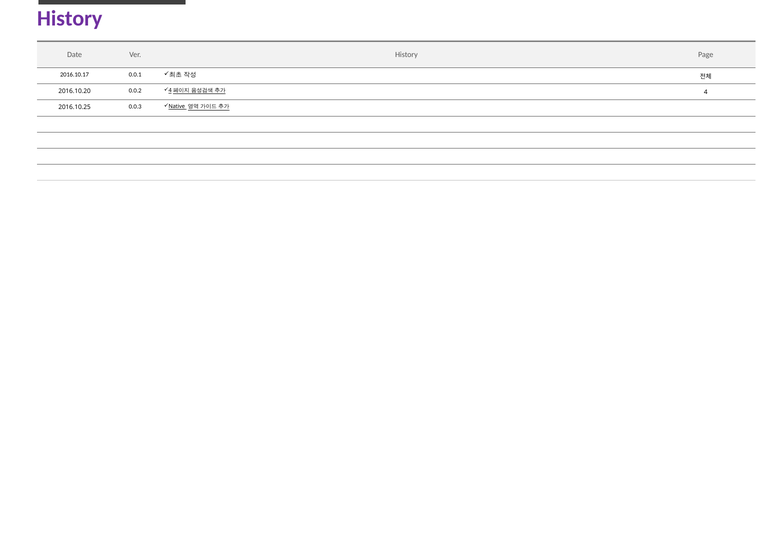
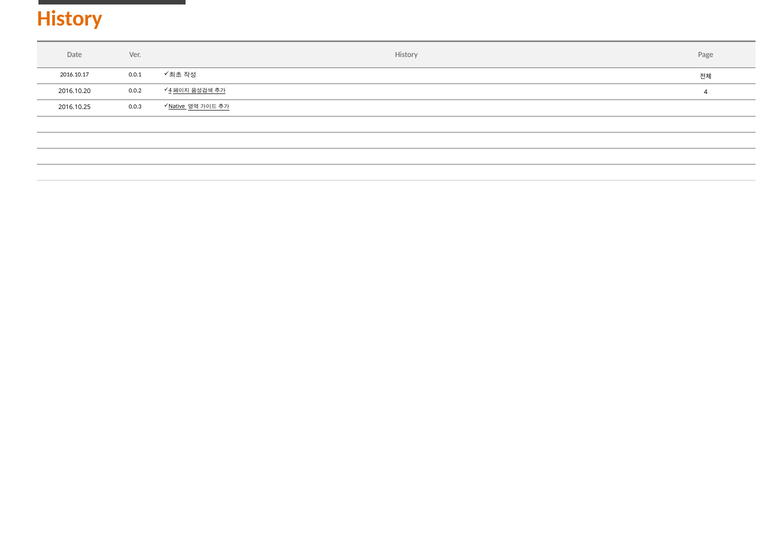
History colour: purple -> orange (70, 19)
